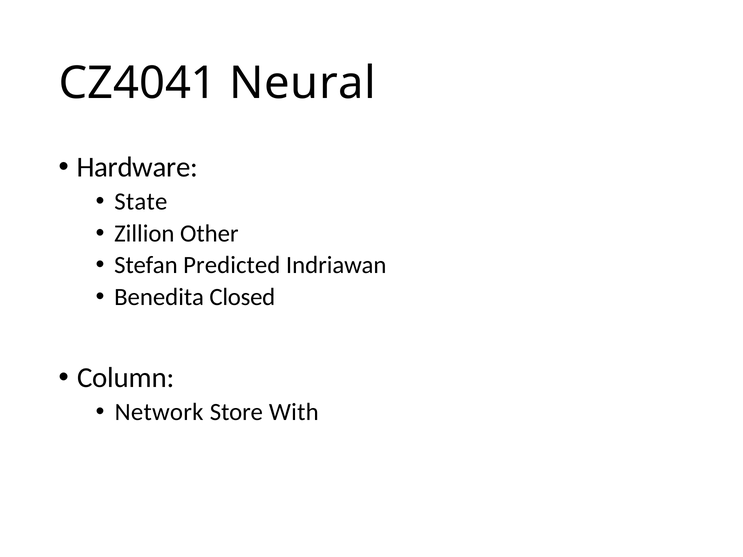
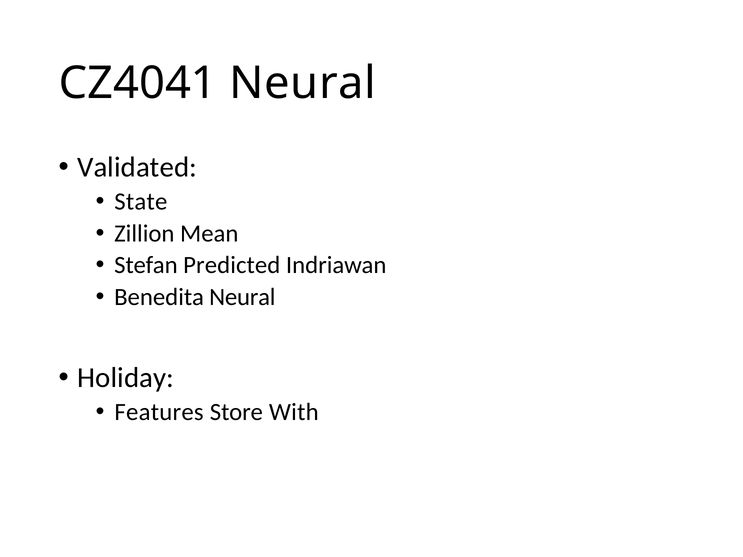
Hardware: Hardware -> Validated (137, 167)
Other: Other -> Mean (209, 234)
Benedita Closed: Closed -> Neural (242, 297)
Column: Column -> Holiday (126, 378)
Network: Network -> Features (159, 412)
